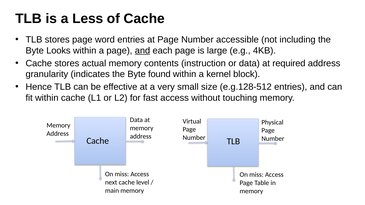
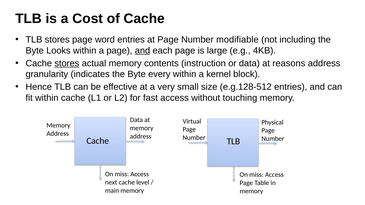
Less: Less -> Cost (88, 19)
accessible: accessible -> modifiable (237, 40)
stores underline: none -> present (67, 63)
required: required -> reasons (289, 63)
found: found -> every (159, 74)
